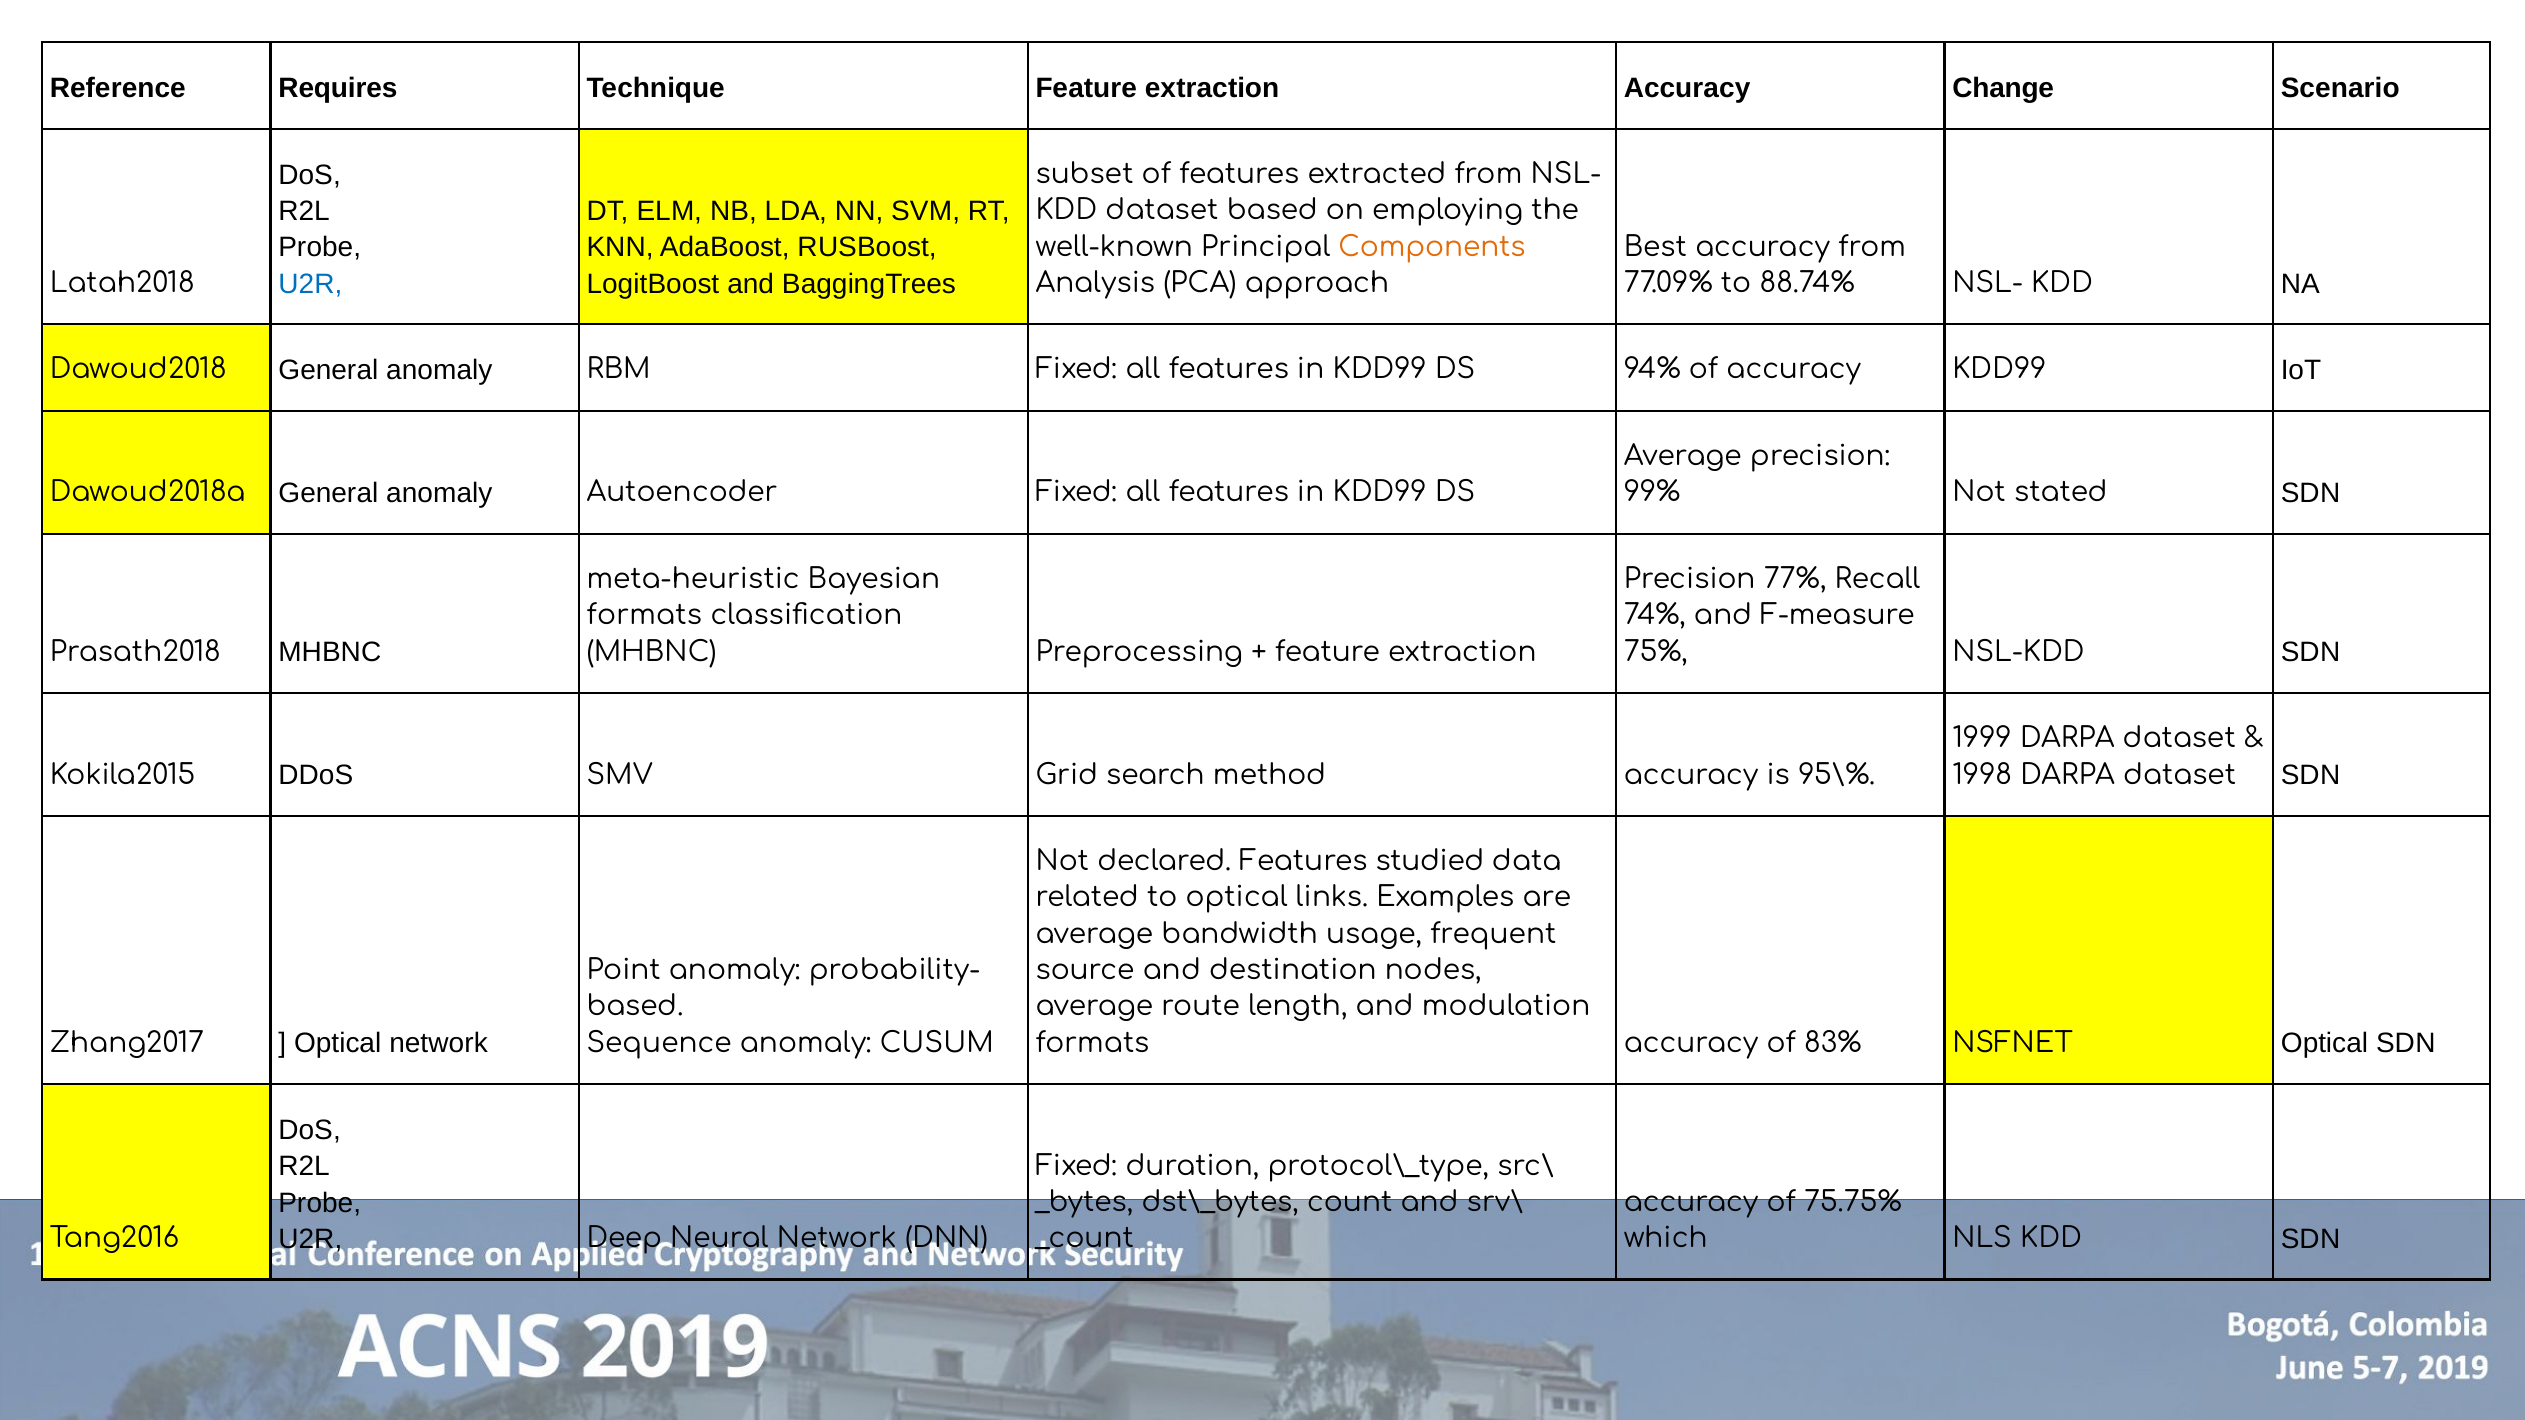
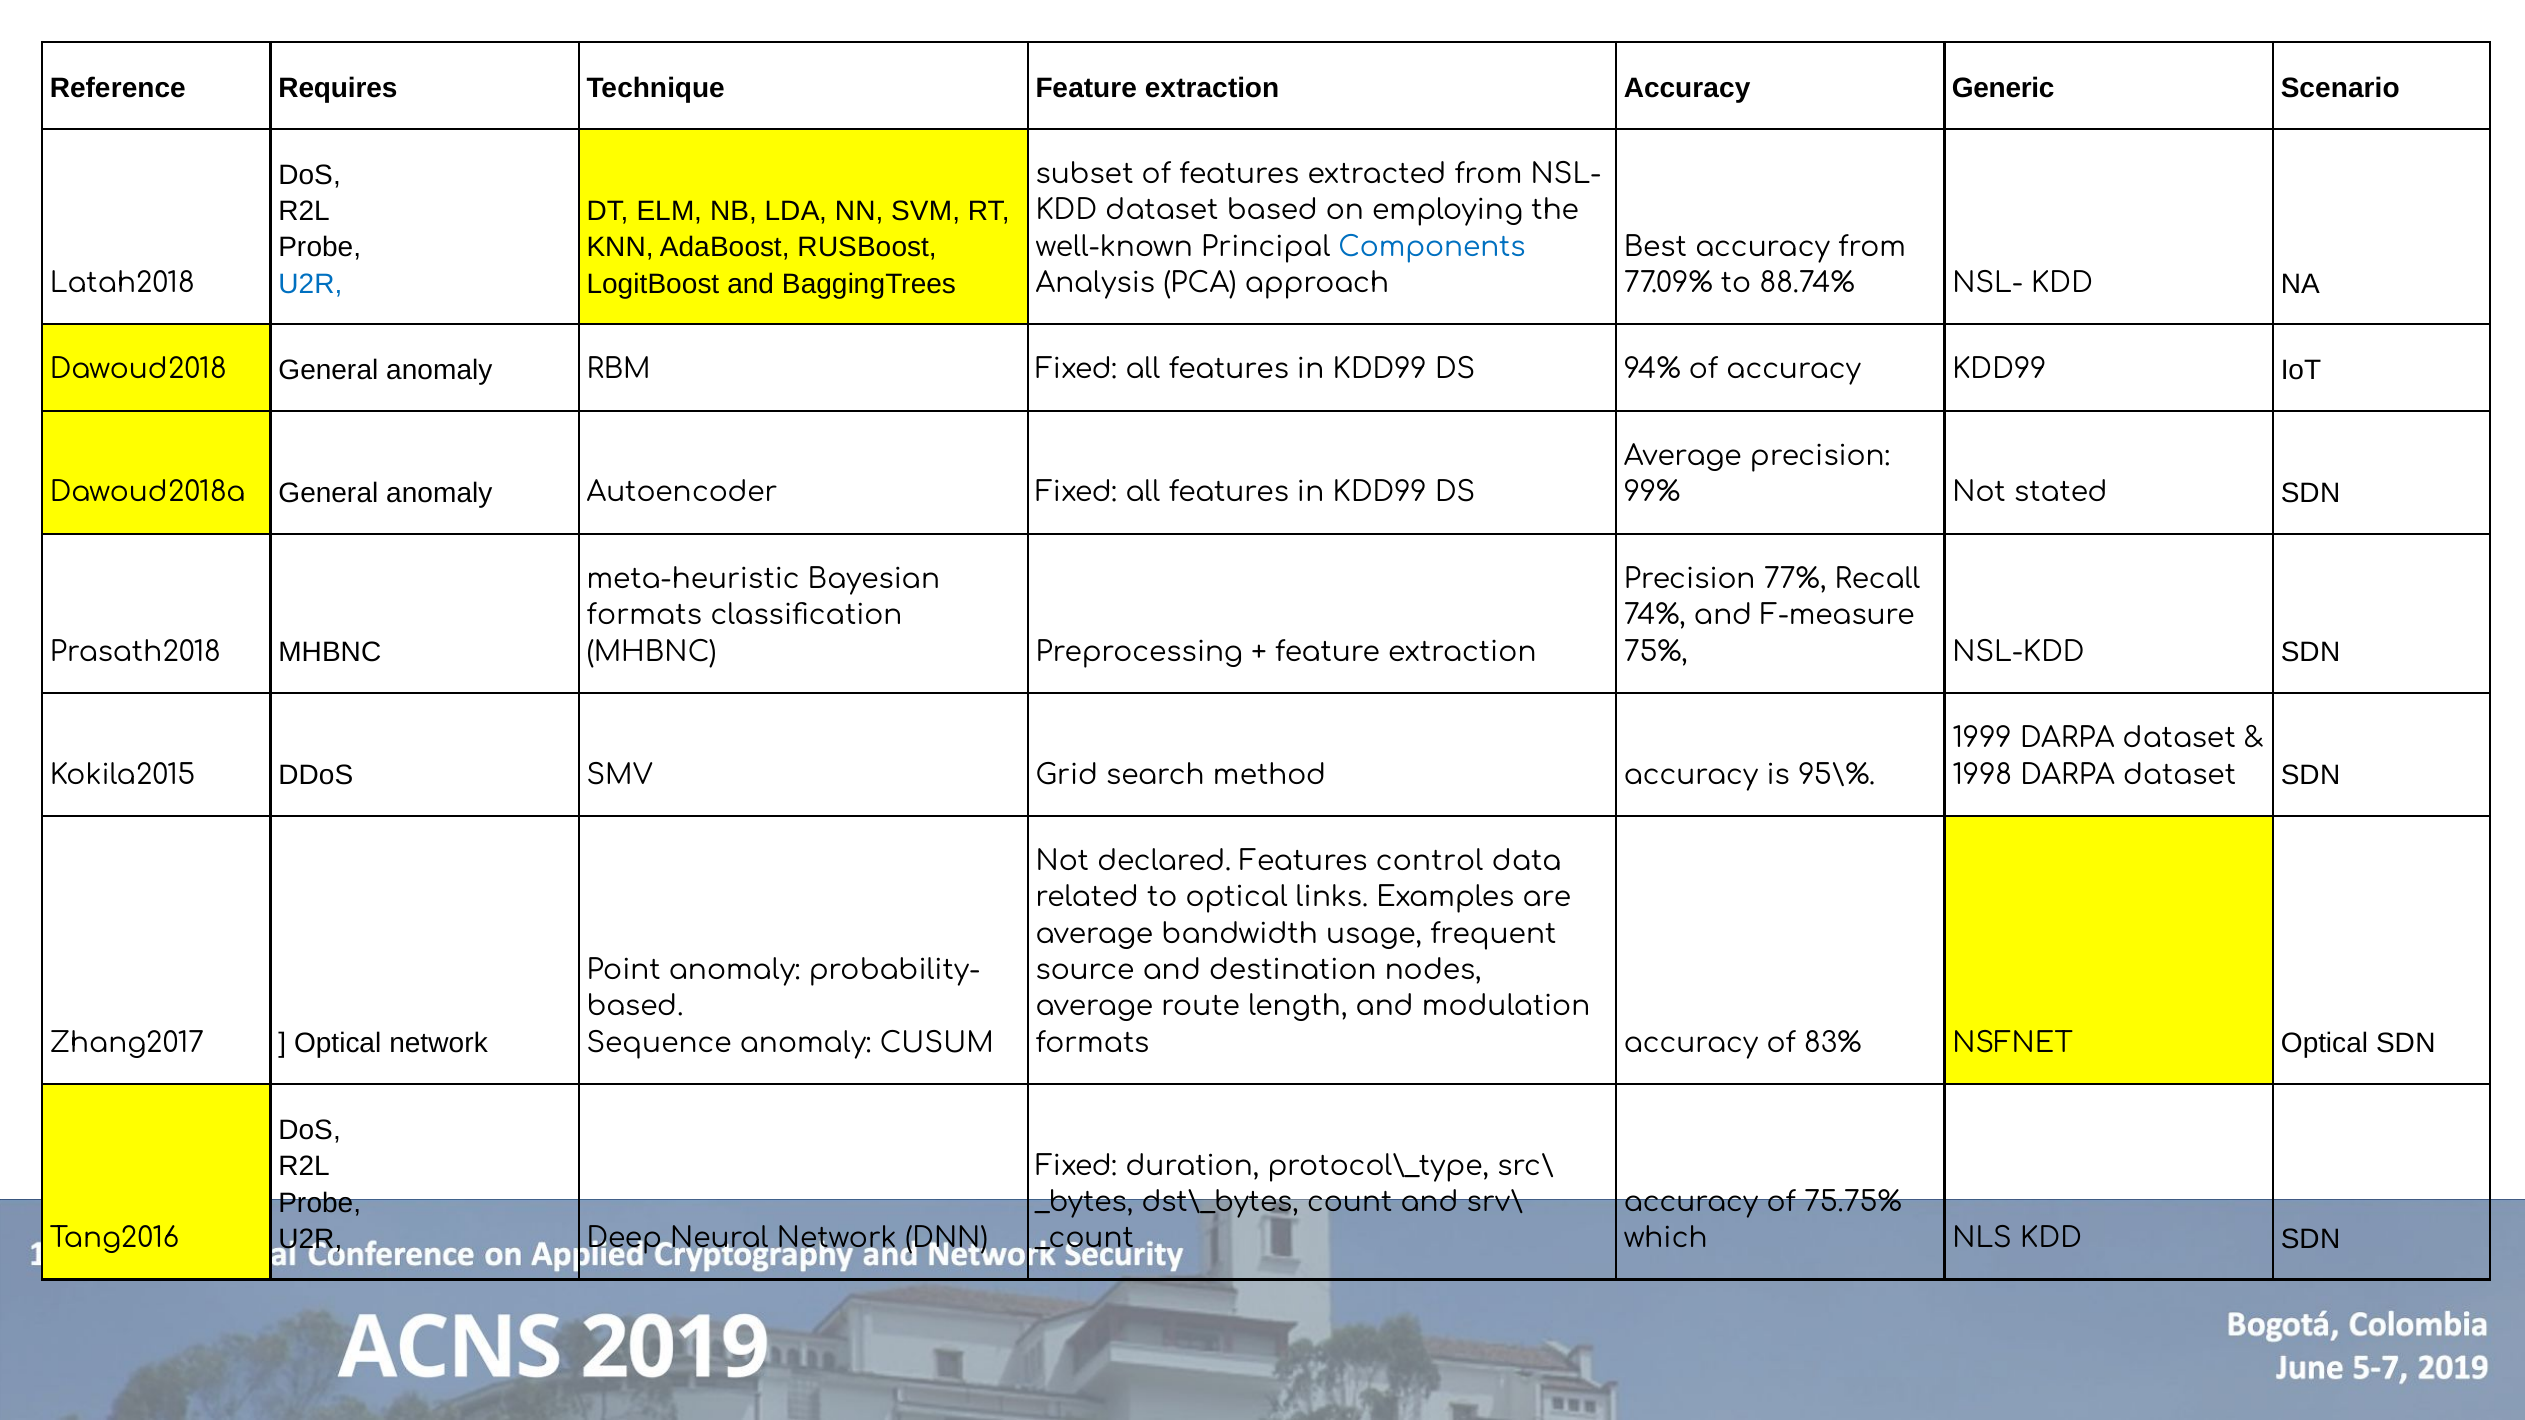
Change: Change -> Generic (2003, 88)
Components colour: orange -> blue (1432, 247)
studied: studied -> control (1430, 862)
